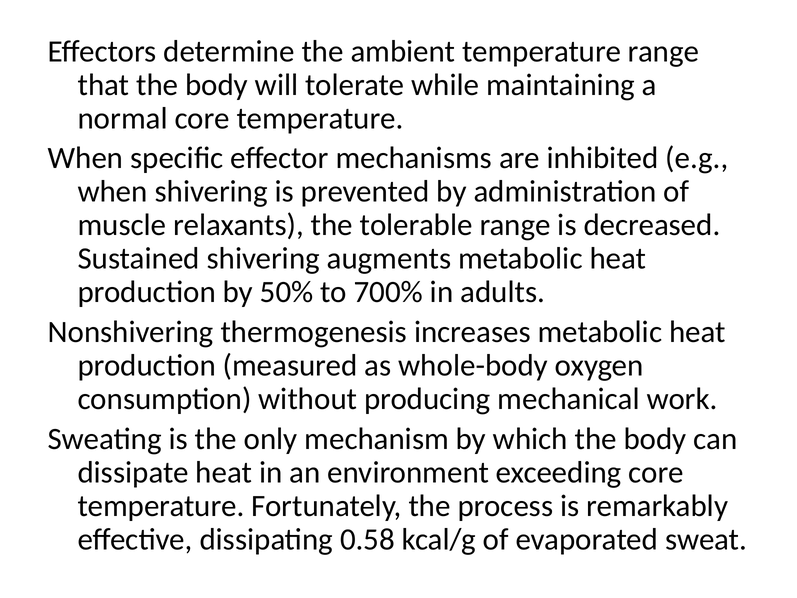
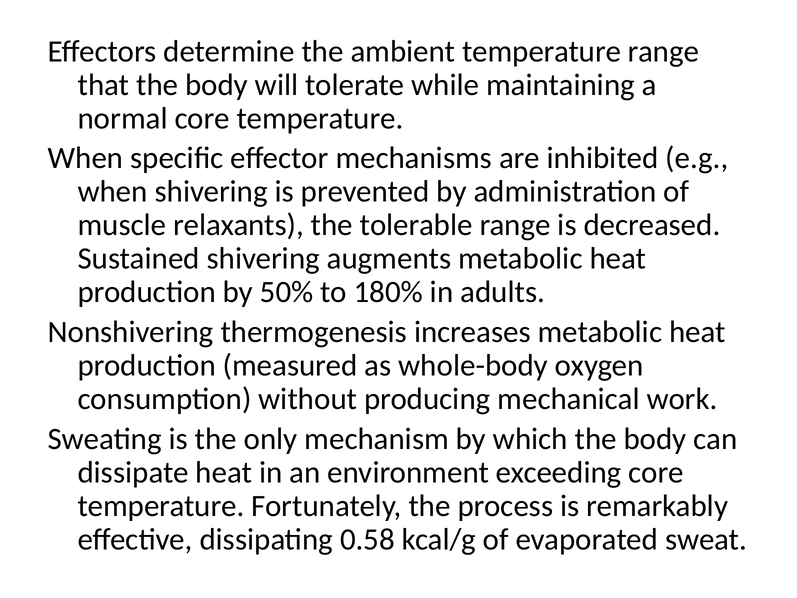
700%: 700% -> 180% (388, 292)
